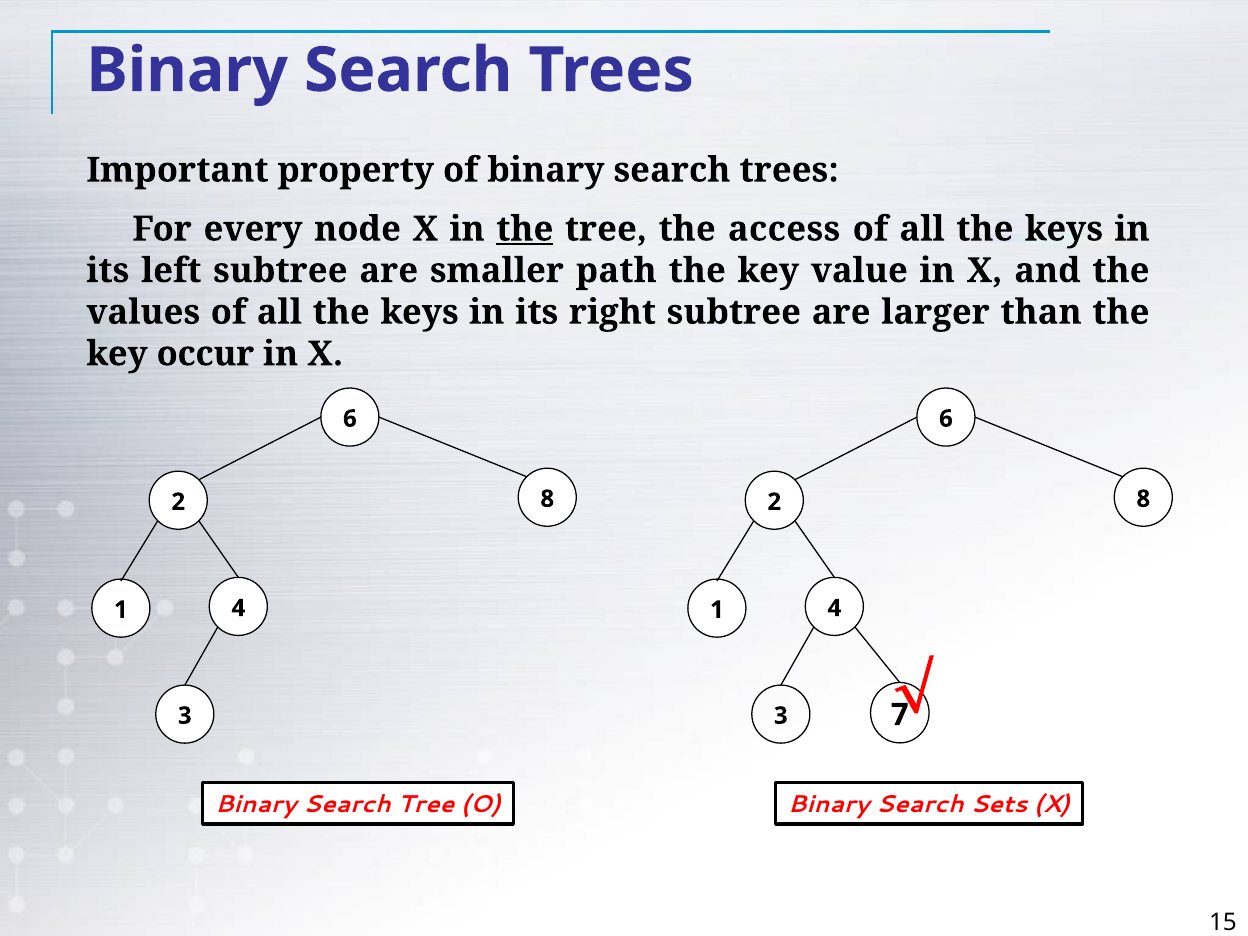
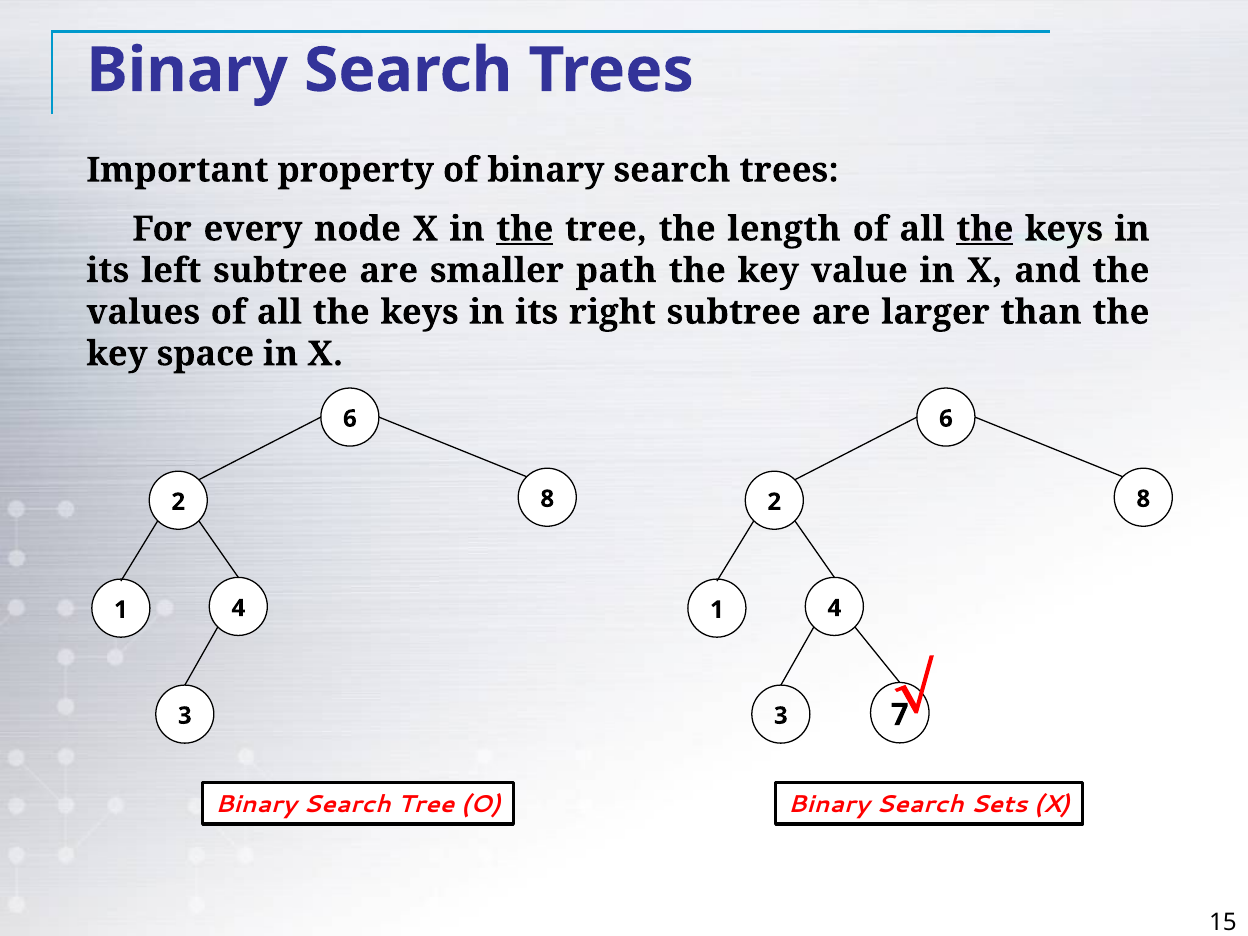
access: access -> length (784, 229)
the underline: none -> present (985, 229)
occur: occur -> space (205, 354)
